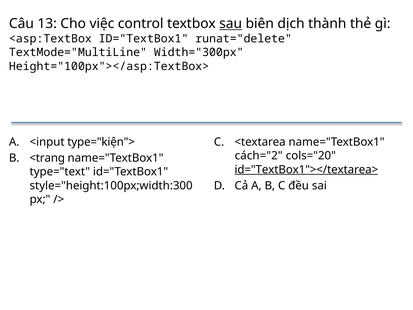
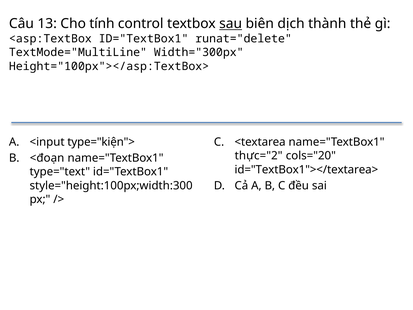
việc: việc -> tính (102, 24)
cách="2: cách="2 -> thực="2 (259, 156)
<trang: <trang -> <đoạn (47, 158)
id="TextBox1"></textarea> underline: present -> none (306, 169)
